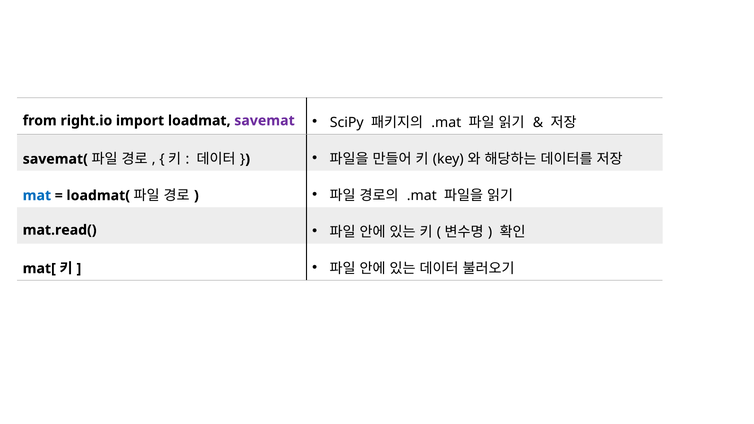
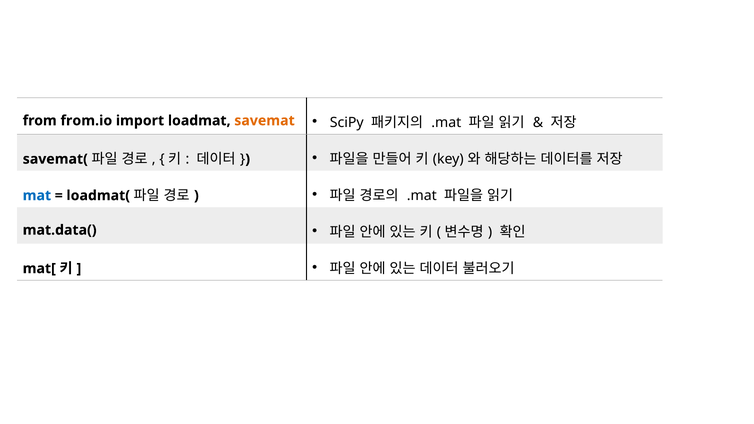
right.io: right.io -> from.io (86, 121)
savemat colour: purple -> orange (264, 121)
mat.read(: mat.read( -> mat.data( (60, 230)
